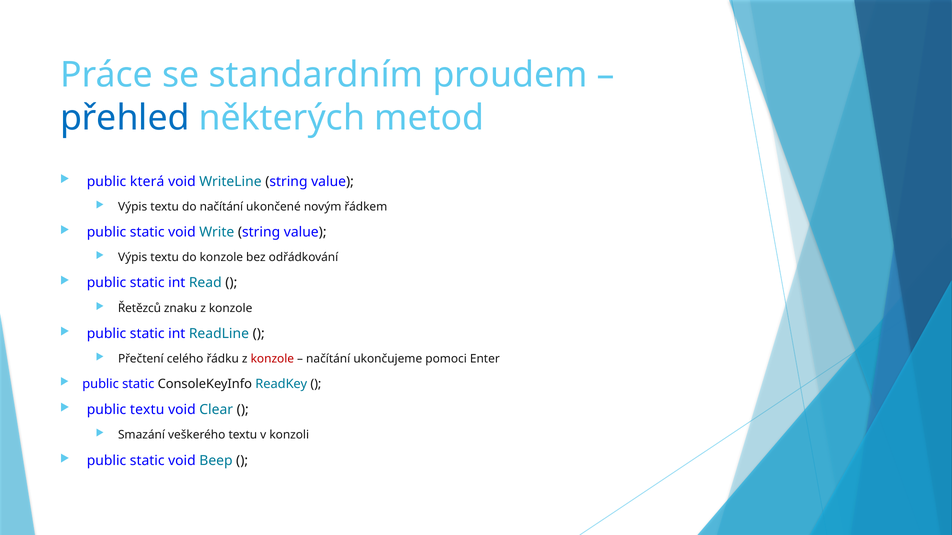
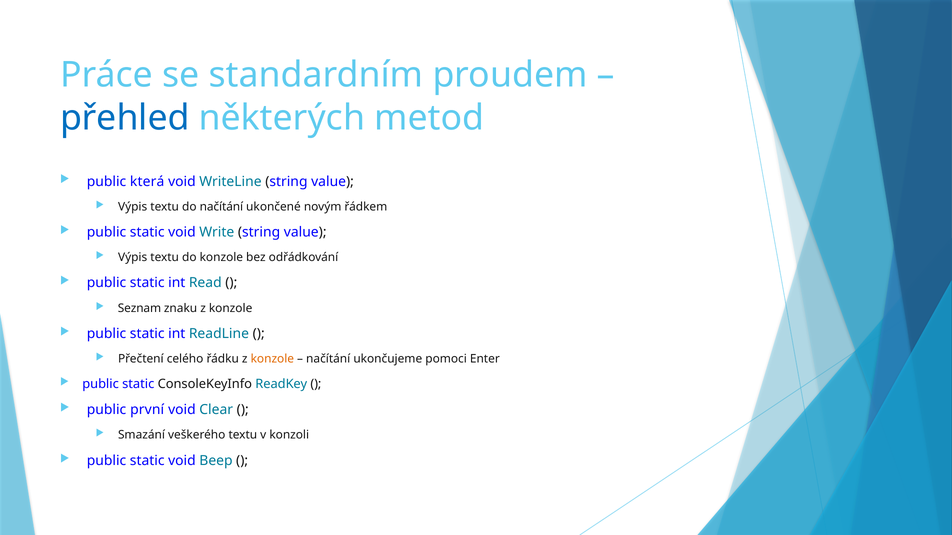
Řetězců: Řetězců -> Seznam (139, 308)
konzole colour: red -> orange (272, 359)
public textu: textu -> první (147, 410)
